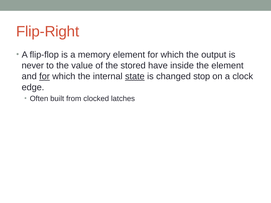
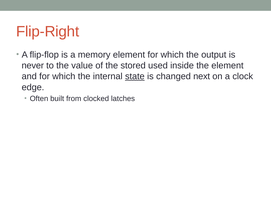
have: have -> used (158, 66)
for underline: present -> none (45, 77)
stop: stop -> next (202, 77)
